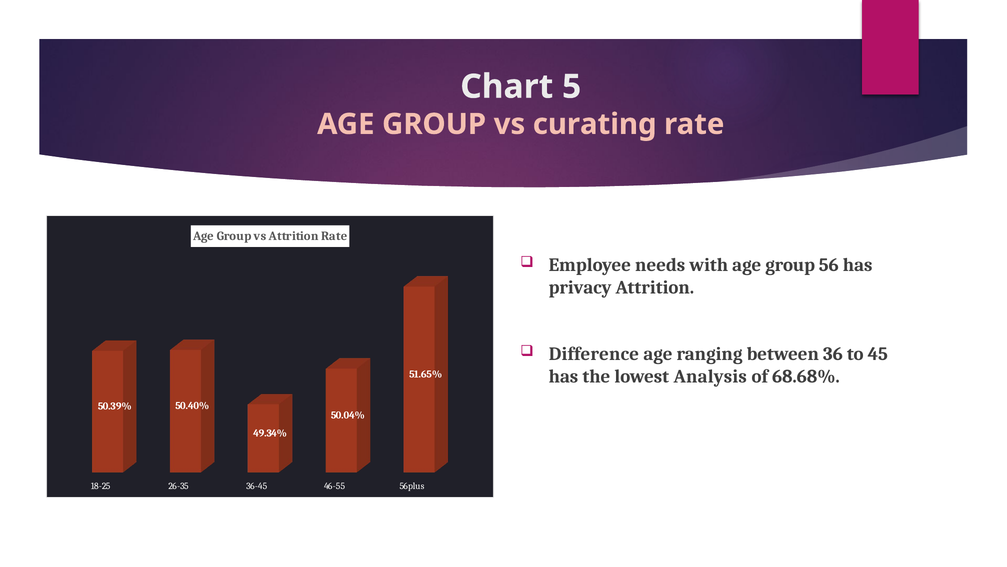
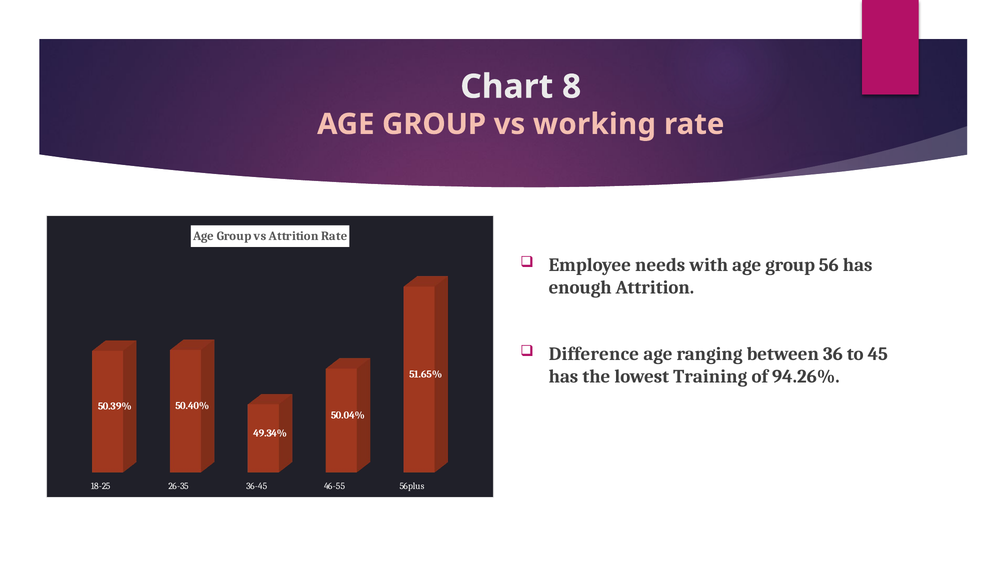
5: 5 -> 8 (572, 87)
curating: curating -> working (594, 124)
privacy: privacy -> enough (580, 287)
Analysis: Analysis -> Training (710, 376)
68.68%: 68.68% -> 94.26% (806, 376)
